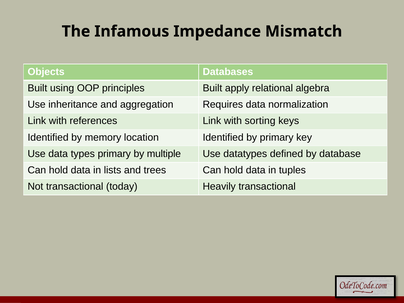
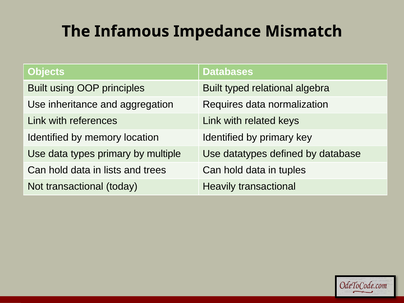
apply: apply -> typed (237, 88)
sorting: sorting -> related (260, 121)
